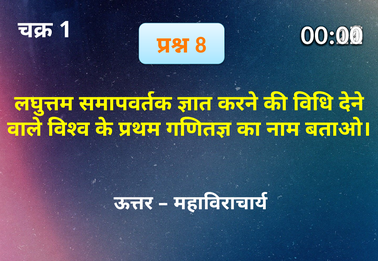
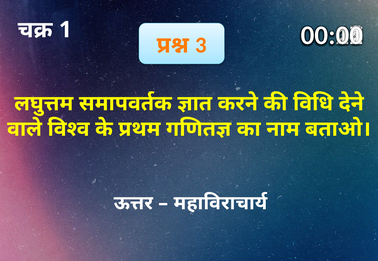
8: 8 -> 3 (201, 45)
